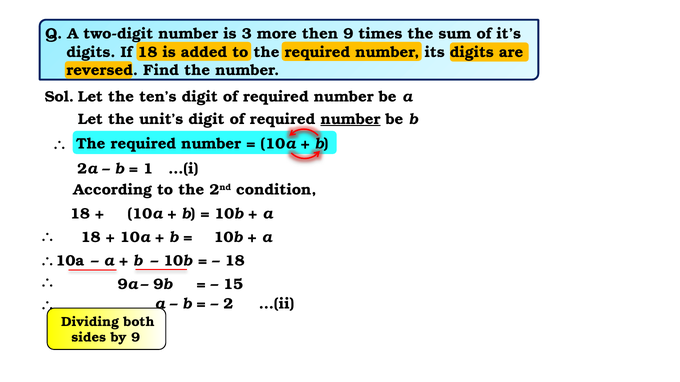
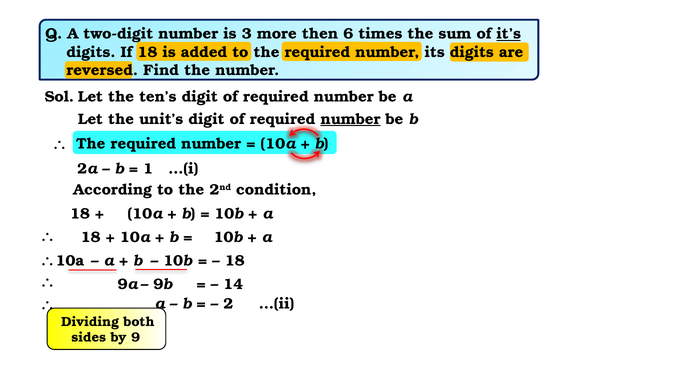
then 9: 9 -> 6 (348, 34)
it’s underline: none -> present (509, 34)
15: 15 -> 14 (233, 285)
